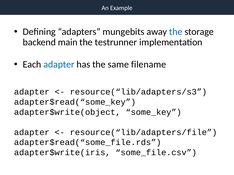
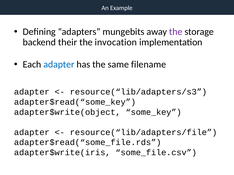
the colour: blue -> purple (176, 32)
main: main -> their (68, 42)
testrunner: testrunner -> invocation (116, 42)
